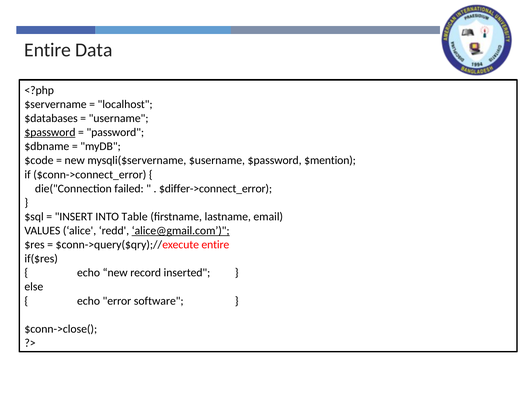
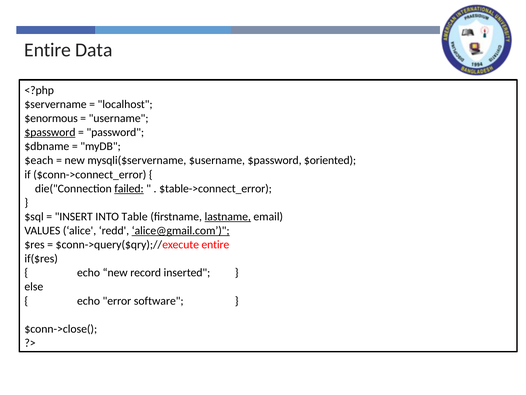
$databases: $databases -> $enormous (51, 118)
$code: $code -> $each (39, 160)
$mention: $mention -> $oriented (330, 160)
failed underline: none -> present (129, 188)
$differ->connect_error: $differ->connect_error -> $table->connect_error (215, 188)
lastname underline: none -> present (228, 216)
